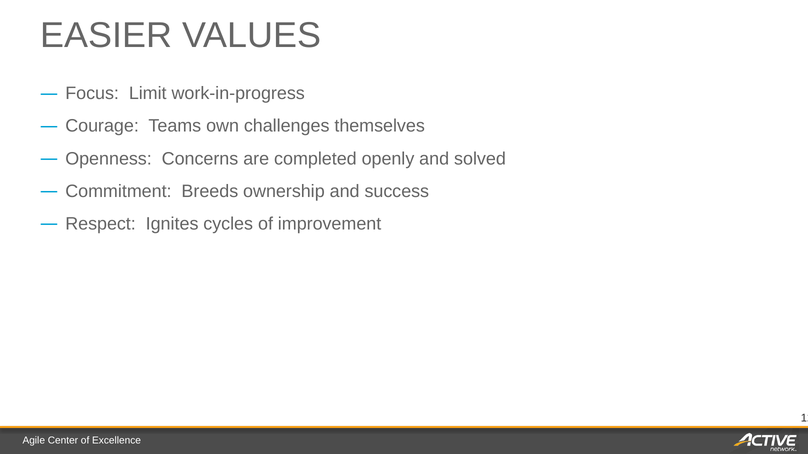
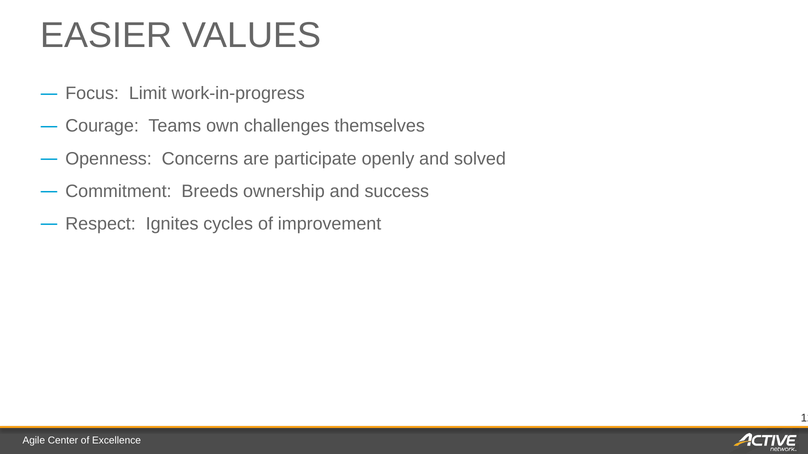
completed: completed -> participate (315, 159)
